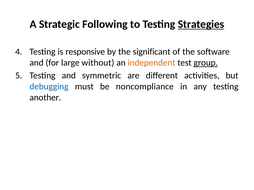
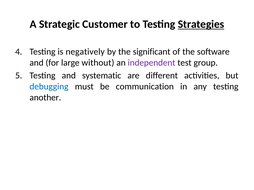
Following: Following -> Customer (105, 24)
responsive: responsive -> negatively (85, 52)
independent colour: orange -> purple (152, 63)
group underline: present -> none (206, 63)
symmetric: symmetric -> systematic (102, 76)
noncompliance: noncompliance -> communication (145, 87)
